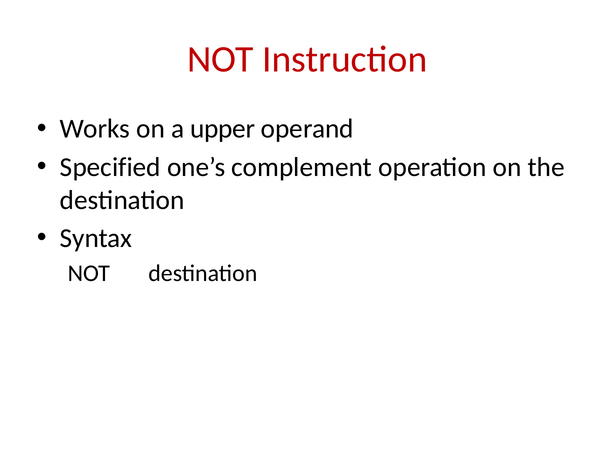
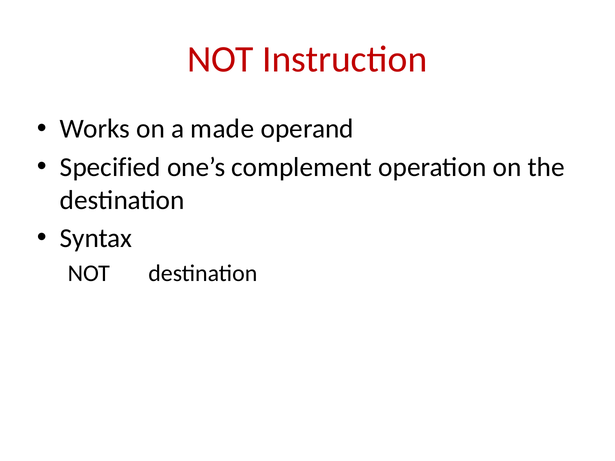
upper: upper -> made (222, 129)
